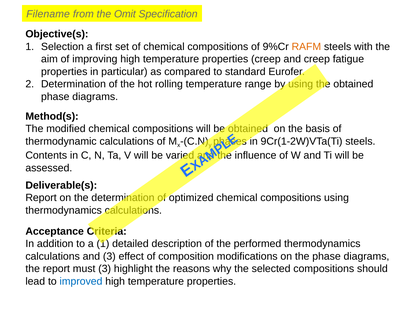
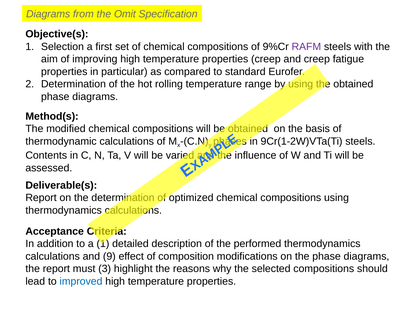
Filename: Filename -> Diagrams (48, 14)
RAFM colour: orange -> purple (306, 47)
and 3: 3 -> 9 (109, 256)
